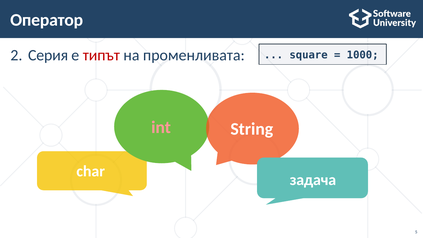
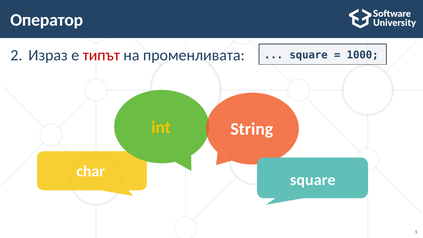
Серия: Серия -> Израз (48, 55)
int colour: pink -> yellow (161, 127)
задача: задача -> square (313, 180)
